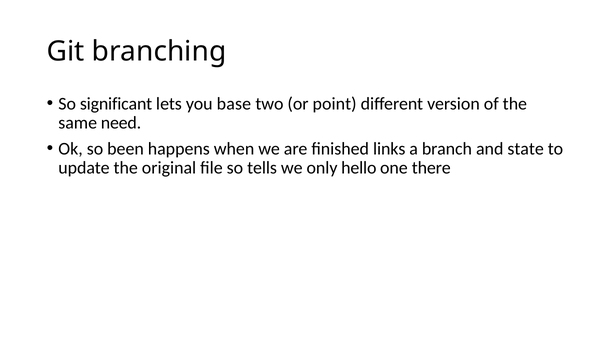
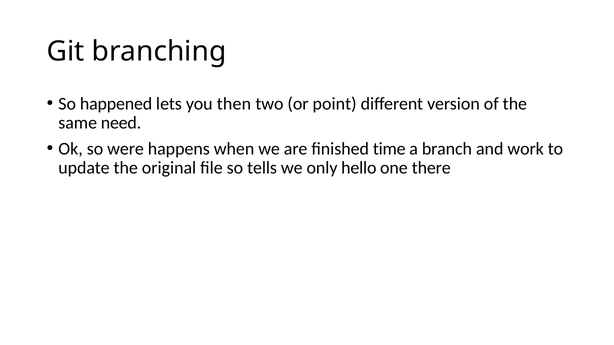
significant: significant -> happened (116, 104)
base: base -> then (234, 104)
been: been -> were (126, 149)
links: links -> time (389, 149)
state: state -> work (526, 149)
